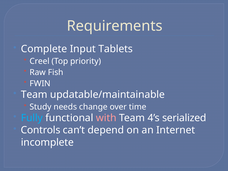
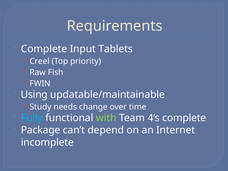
Team: Team -> Using (34, 95)
with colour: pink -> light green (106, 118)
4’s serialized: serialized -> complete (184, 118)
Controls: Controls -> Package (41, 130)
